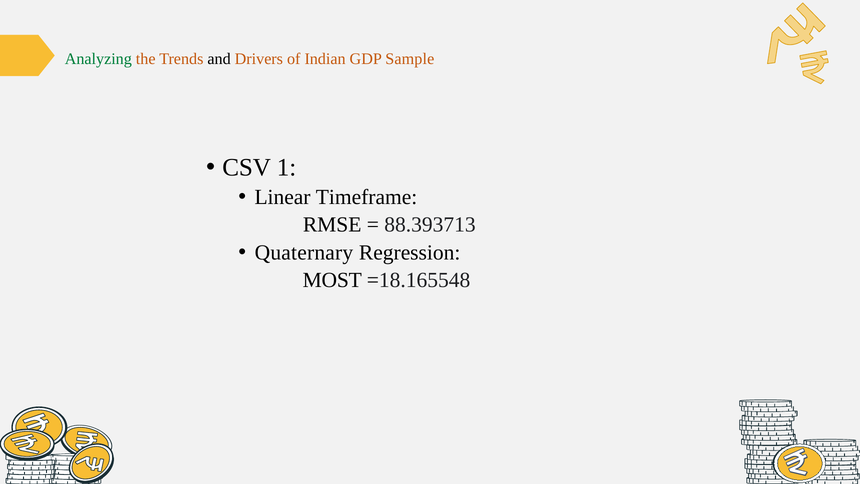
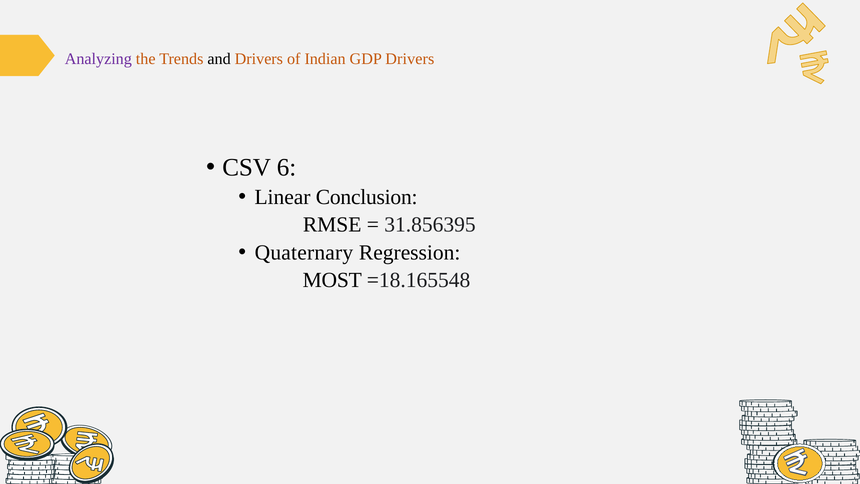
Analyzing colour: green -> purple (98, 59)
GDP Sample: Sample -> Drivers (410, 59)
1: 1 -> 6 (287, 167)
Timeframe: Timeframe -> Conclusion (367, 197)
88.393713: 88.393713 -> 31.856395 (430, 225)
